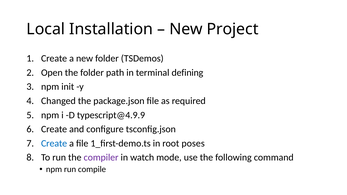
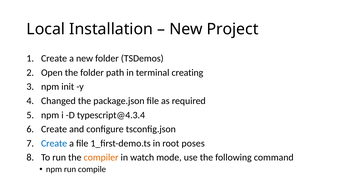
defining: defining -> creating (187, 73)
typescript@4.9.9: typescript@4.9.9 -> typescript@4.3.4 (111, 115)
compiler colour: purple -> orange (101, 158)
